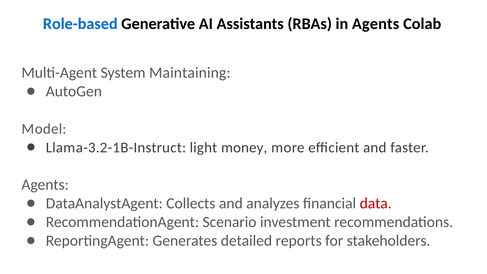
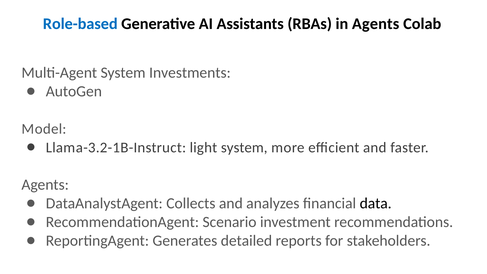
Maintaining: Maintaining -> Investments (190, 73)
light money: money -> system (244, 148)
data colour: red -> black (376, 203)
